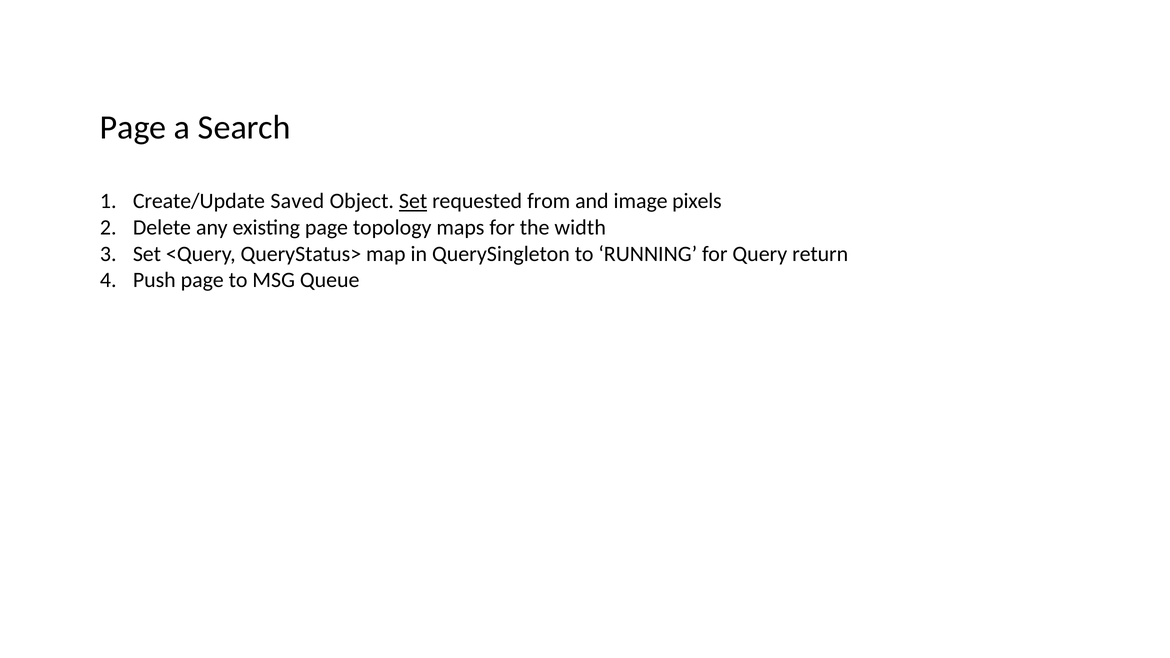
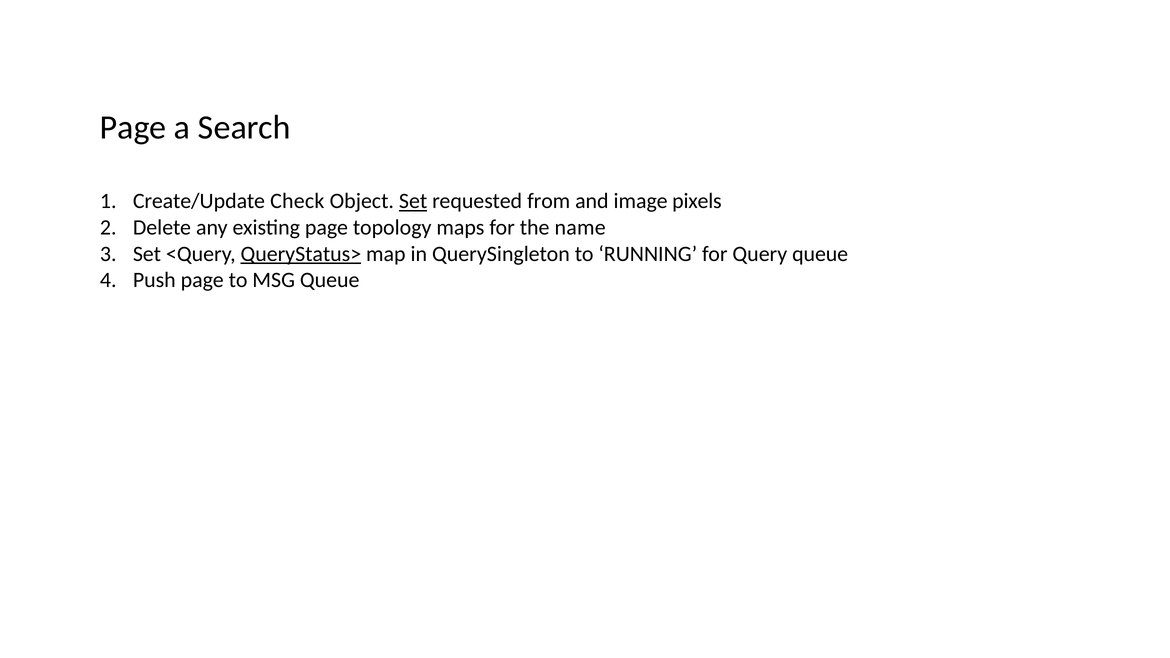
Saved: Saved -> Check (297, 201)
width: width -> name (580, 228)
QueryStatus> underline: none -> present (301, 254)
Query return: return -> queue (820, 254)
